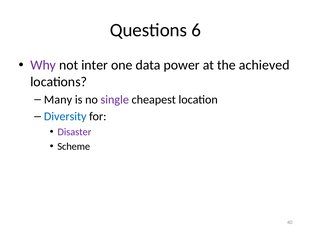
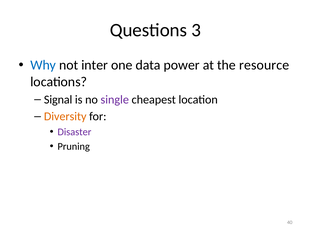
6: 6 -> 3 (196, 30)
Why colour: purple -> blue (43, 65)
achieved: achieved -> resource (264, 65)
Many: Many -> Signal (58, 100)
Diversity colour: blue -> orange (65, 117)
Scheme: Scheme -> Pruning (74, 147)
